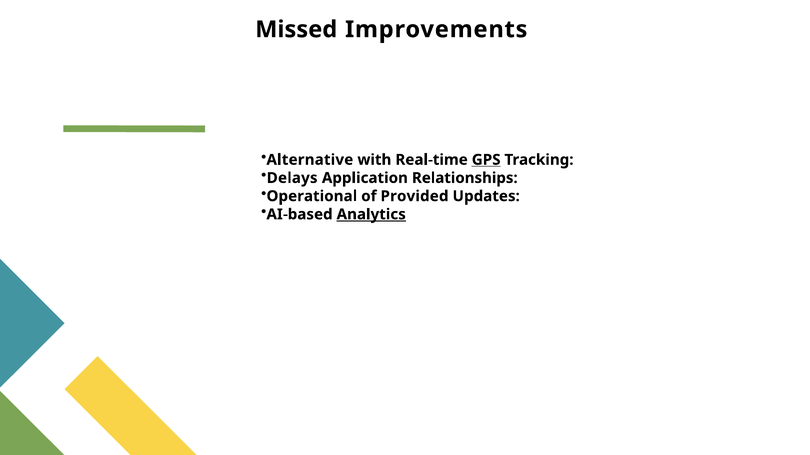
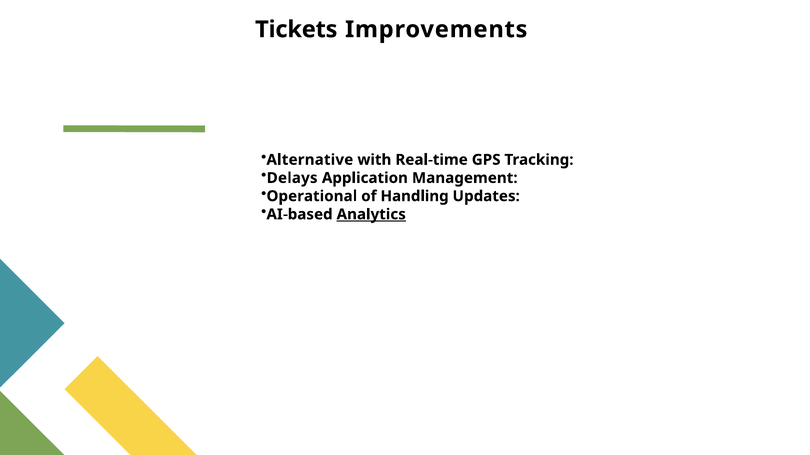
Missed: Missed -> Tickets (296, 29)
GPS underline: present -> none (486, 160)
Relationships: Relationships -> Management (465, 178)
Provided: Provided -> Handling (415, 196)
